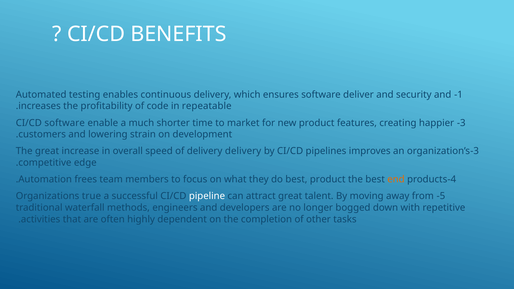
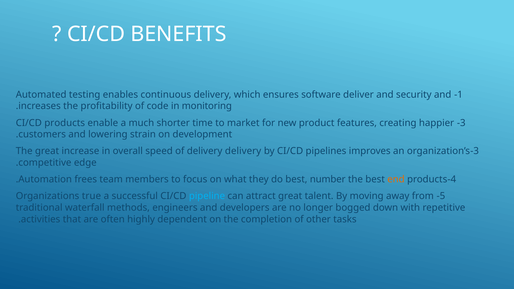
repeatable: repeatable -> monitoring (207, 106)
CI/CD software: software -> products (65, 123)
best product: product -> number (328, 179)
pipeline colour: white -> light blue (207, 196)
